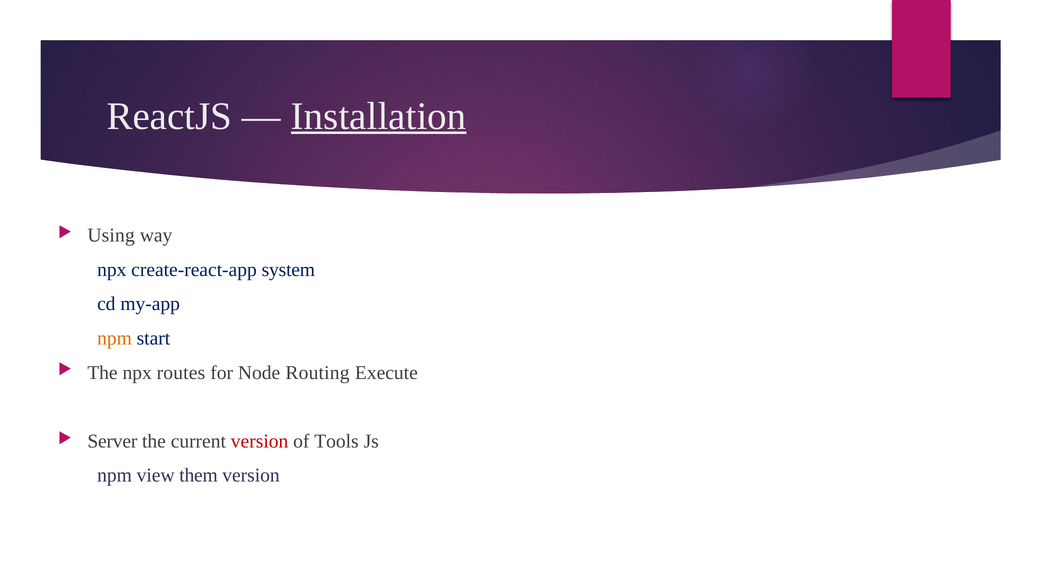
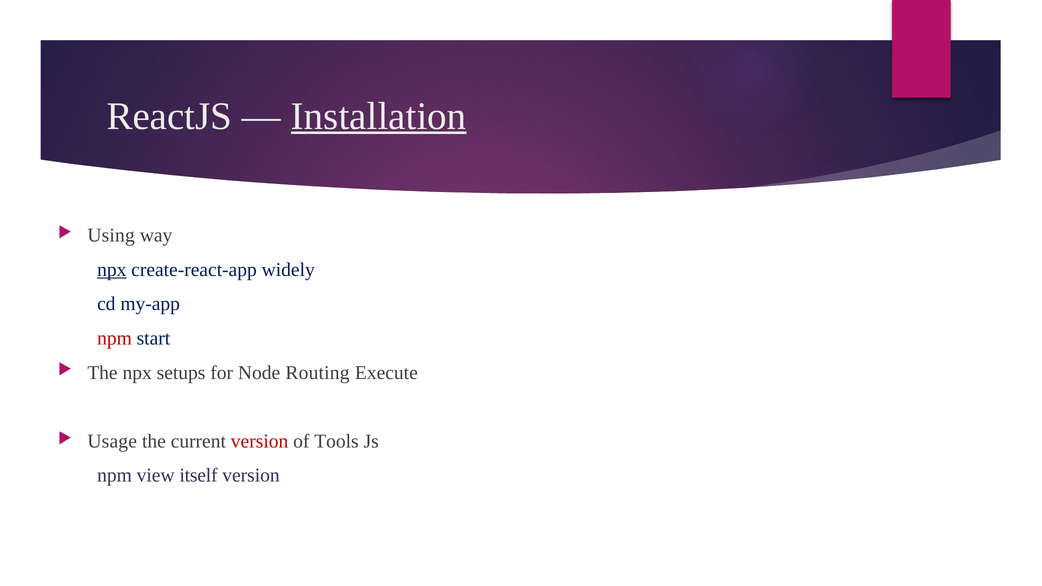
npx underline: none -> present (112, 270)
system: system -> widely (288, 270)
npm colour: orange -> red (114, 338)
routes: routes -> setups (181, 373)
Server: Server -> Usage (112, 441)
them: them -> itself (199, 476)
